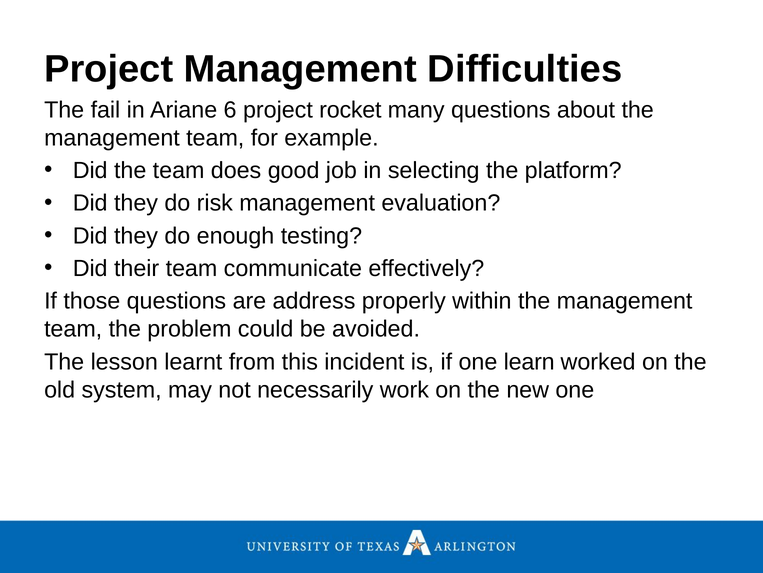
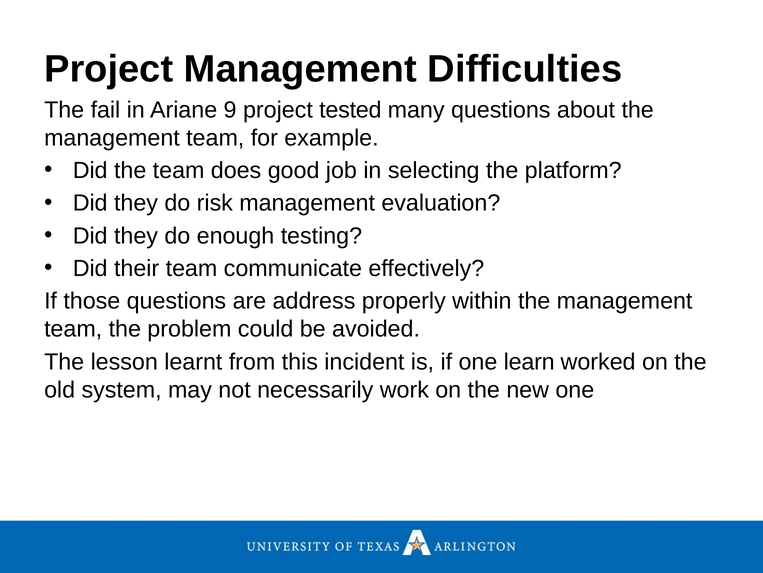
6: 6 -> 9 (230, 110)
rocket: rocket -> tested (350, 110)
